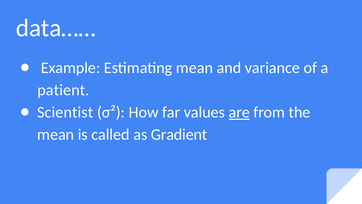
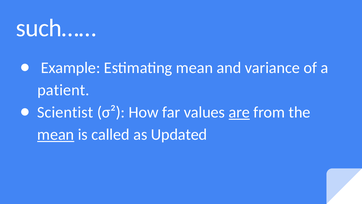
data……: data…… -> such…… (56, 28)
mean underline: none -> present (56, 134)
Gradient: Gradient -> Updated (179, 134)
